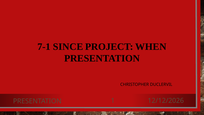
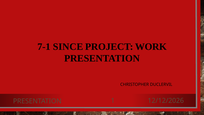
WHEN: WHEN -> WORK (151, 47)
